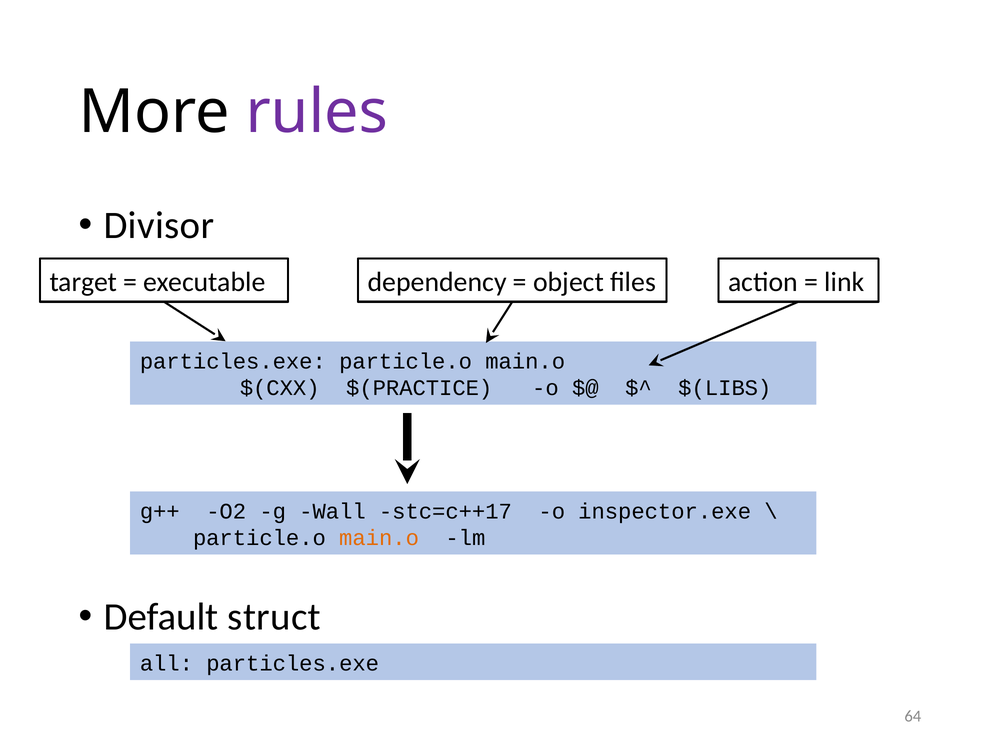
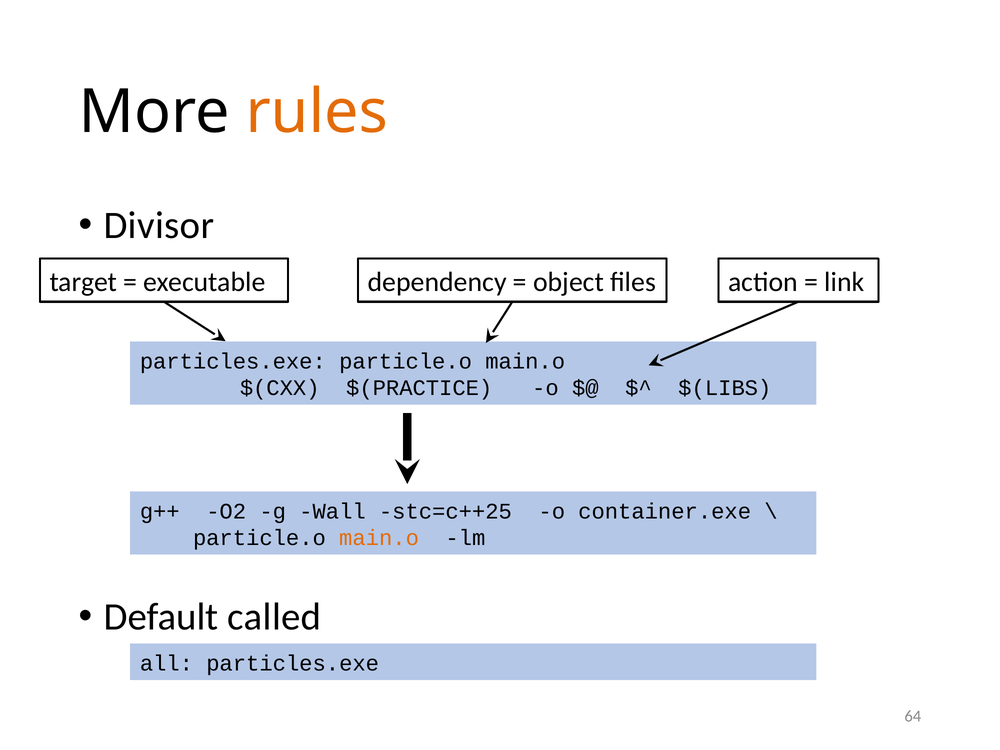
rules colour: purple -> orange (317, 112)
stc=c++17: stc=c++17 -> stc=c++25 (445, 511)
inspector.exe: inspector.exe -> container.exe (665, 511)
struct: struct -> called (274, 617)
